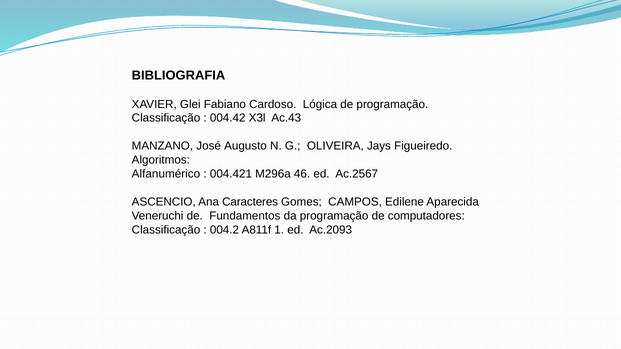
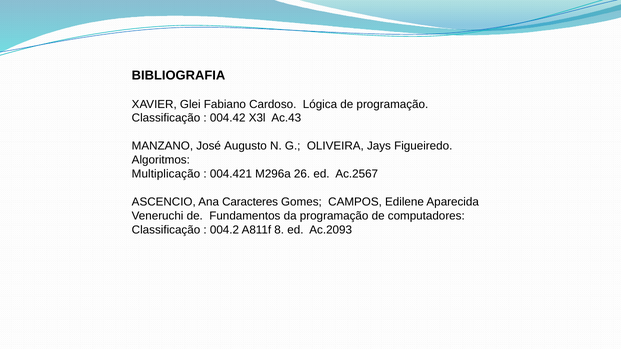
Alfanumérico: Alfanumérico -> Multiplicação (166, 174)
46: 46 -> 26 (302, 174)
1: 1 -> 8 (279, 230)
